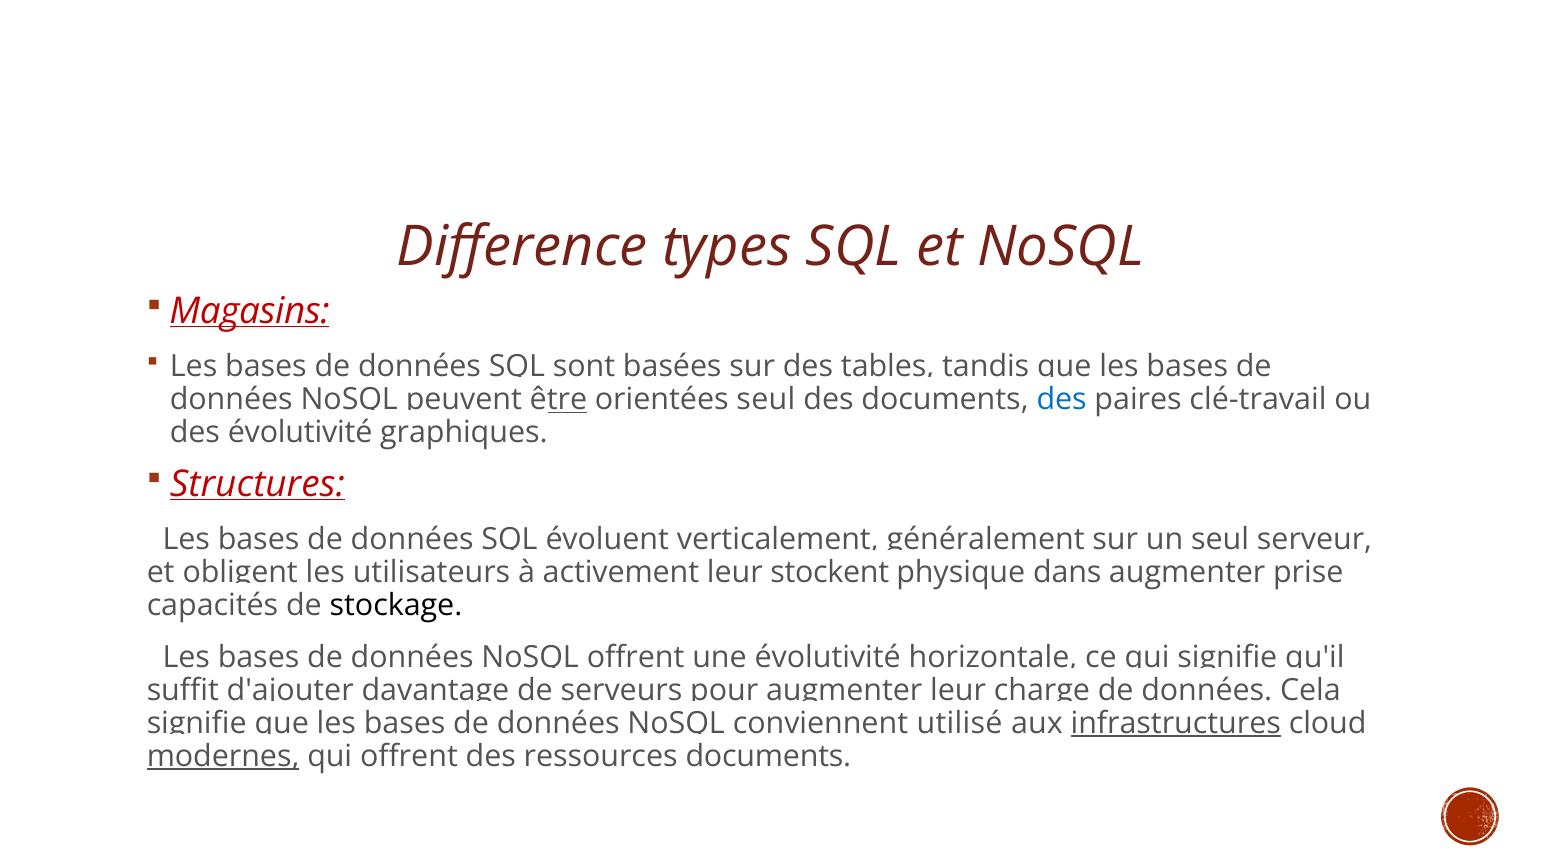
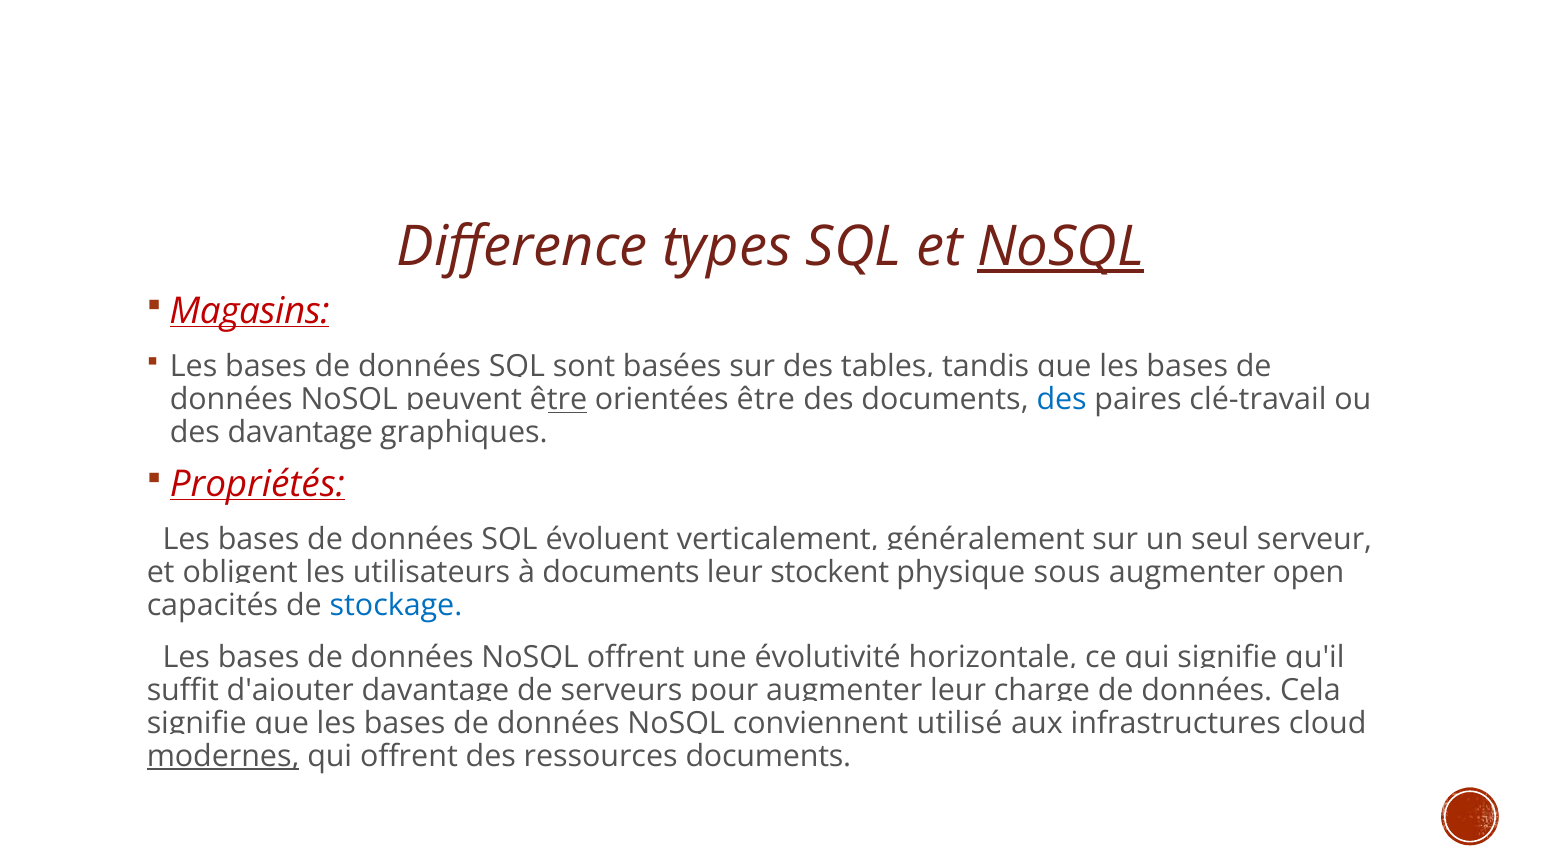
NoSQL underline: none -> present (1061, 247)
orientées seul: seul -> être (766, 399)
des évolutivité: évolutivité -> davantage (300, 432)
Structures: Structures -> Propriétés (257, 484)
à activement: activement -> documents (621, 572)
dans: dans -> sous (1067, 572)
prise: prise -> open (1308, 572)
stockage colour: black -> blue (396, 605)
infrastructures underline: present -> none (1176, 723)
